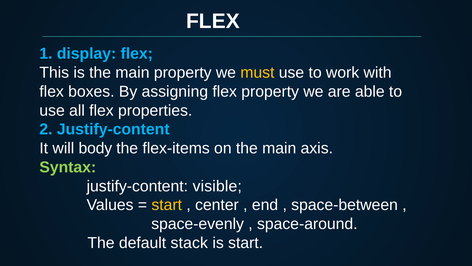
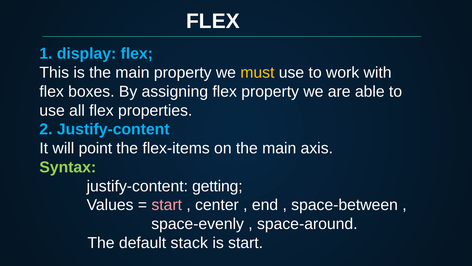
body: body -> point (95, 148)
visible: visible -> getting (217, 186)
start colour: yellow -> pink (167, 205)
